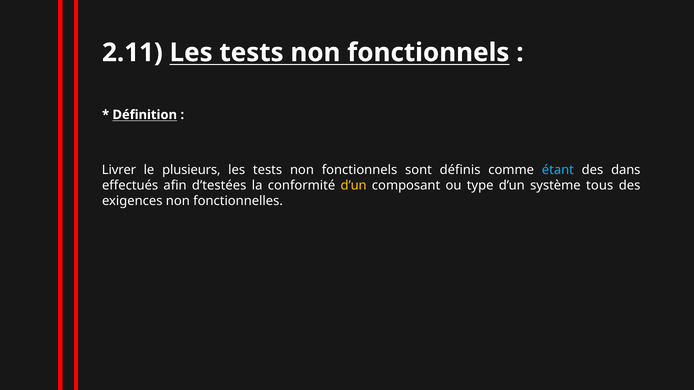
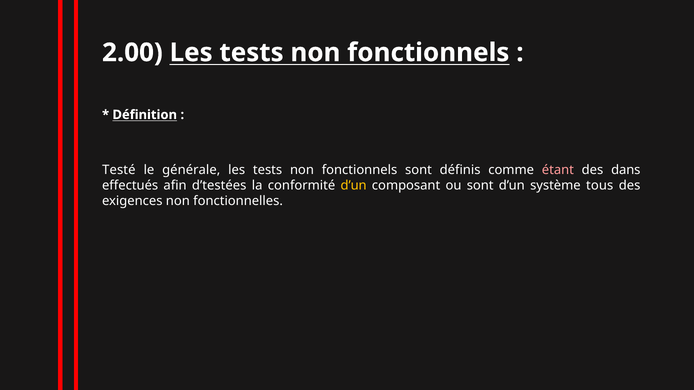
2.11: 2.11 -> 2.00 (132, 53)
Livrer: Livrer -> Testé (119, 170)
plusieurs: plusieurs -> générale (191, 170)
étant colour: light blue -> pink (558, 170)
ou type: type -> sont (480, 186)
